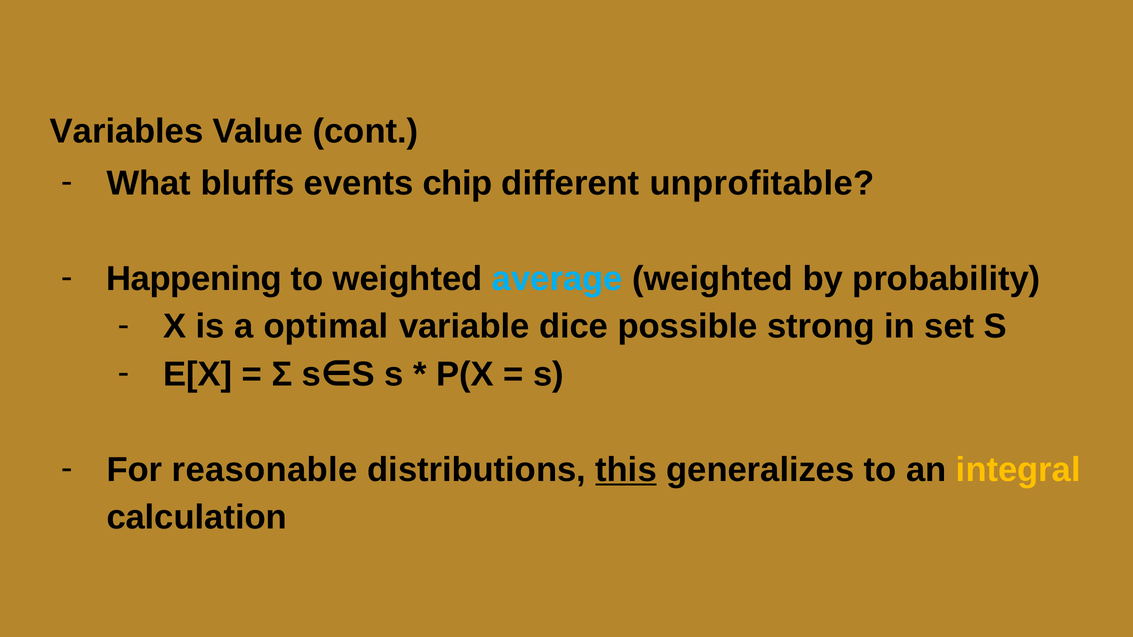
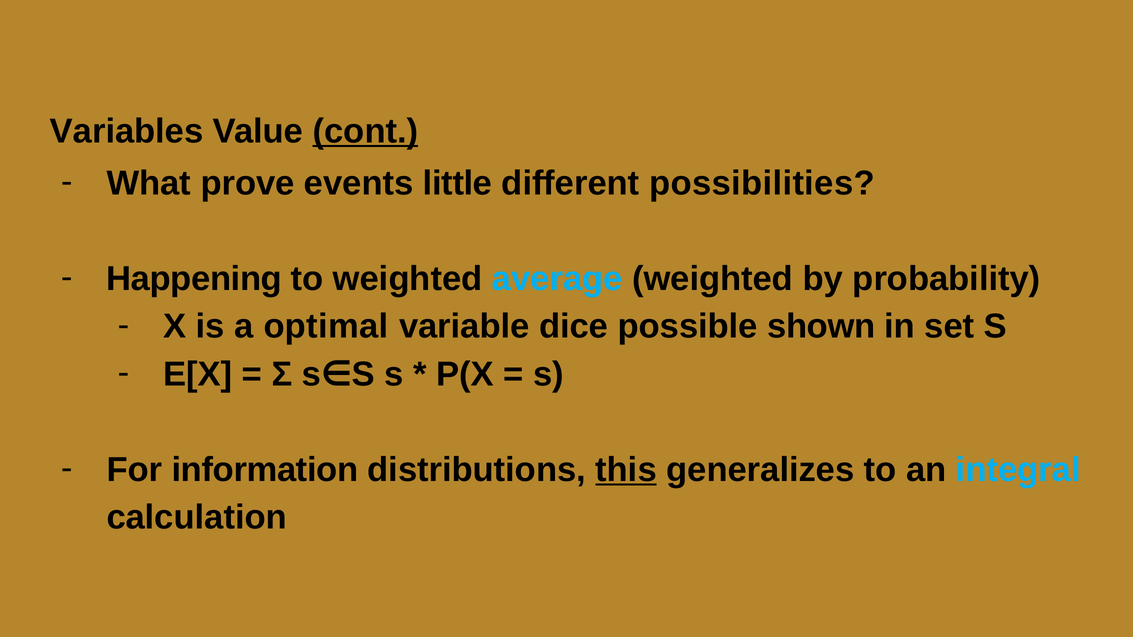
cont underline: none -> present (365, 131)
bluffs: bluffs -> prove (248, 184)
chip: chip -> little (458, 184)
unprofitable: unprofitable -> possibilities (762, 184)
strong: strong -> shown (821, 327)
reasonable: reasonable -> information (265, 470)
integral colour: yellow -> light blue (1018, 470)
